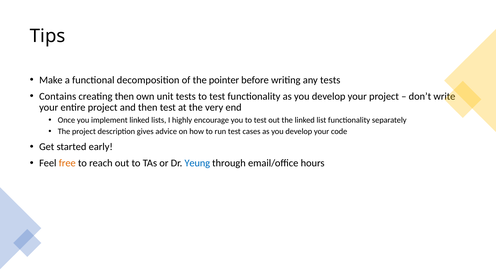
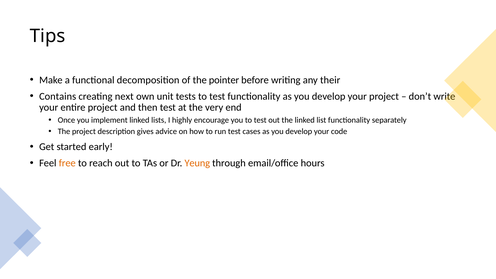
any tests: tests -> their (330, 80)
creating then: then -> next (124, 96)
Yeung colour: blue -> orange (197, 163)
